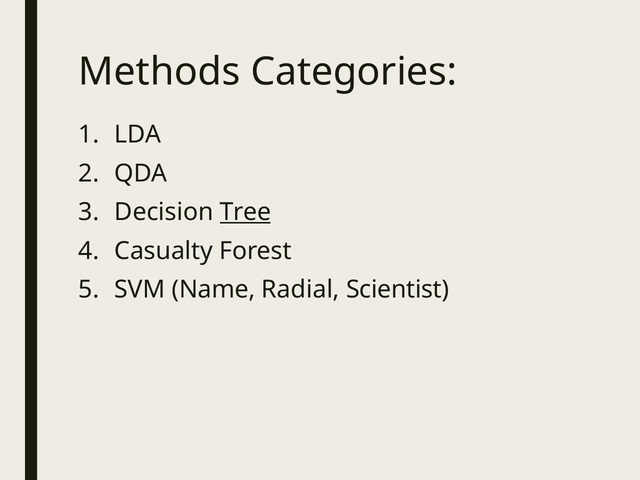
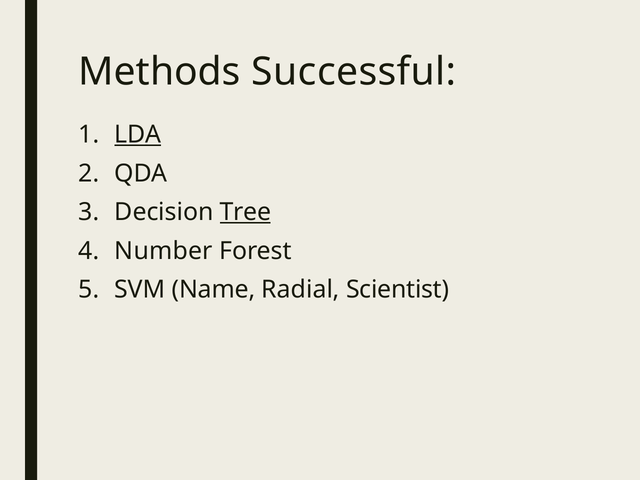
Categories: Categories -> Successful (354, 72)
LDA underline: none -> present (138, 135)
Casualty: Casualty -> Number (163, 251)
